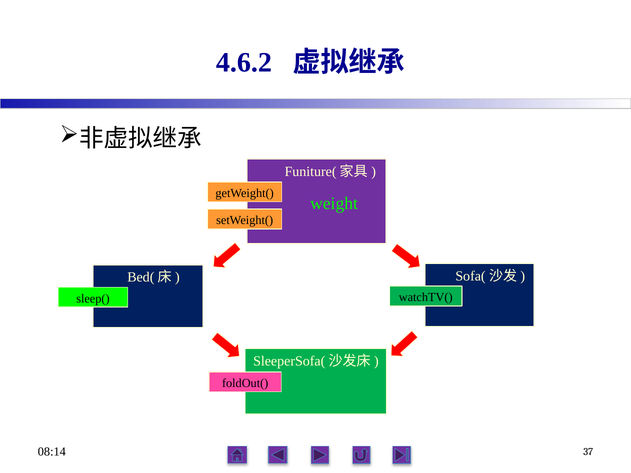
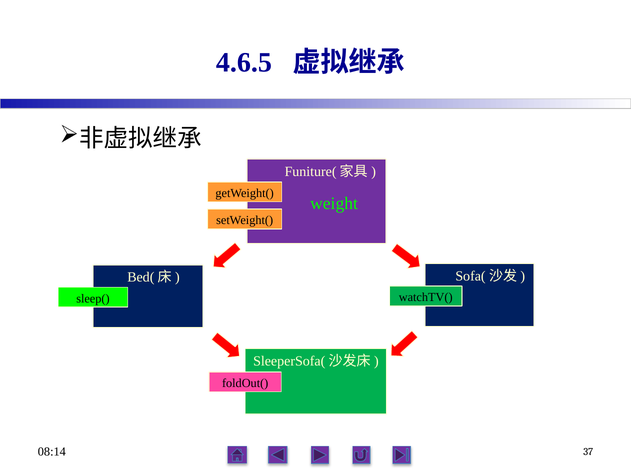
4.6.2: 4.6.2 -> 4.6.5 (244, 63)
